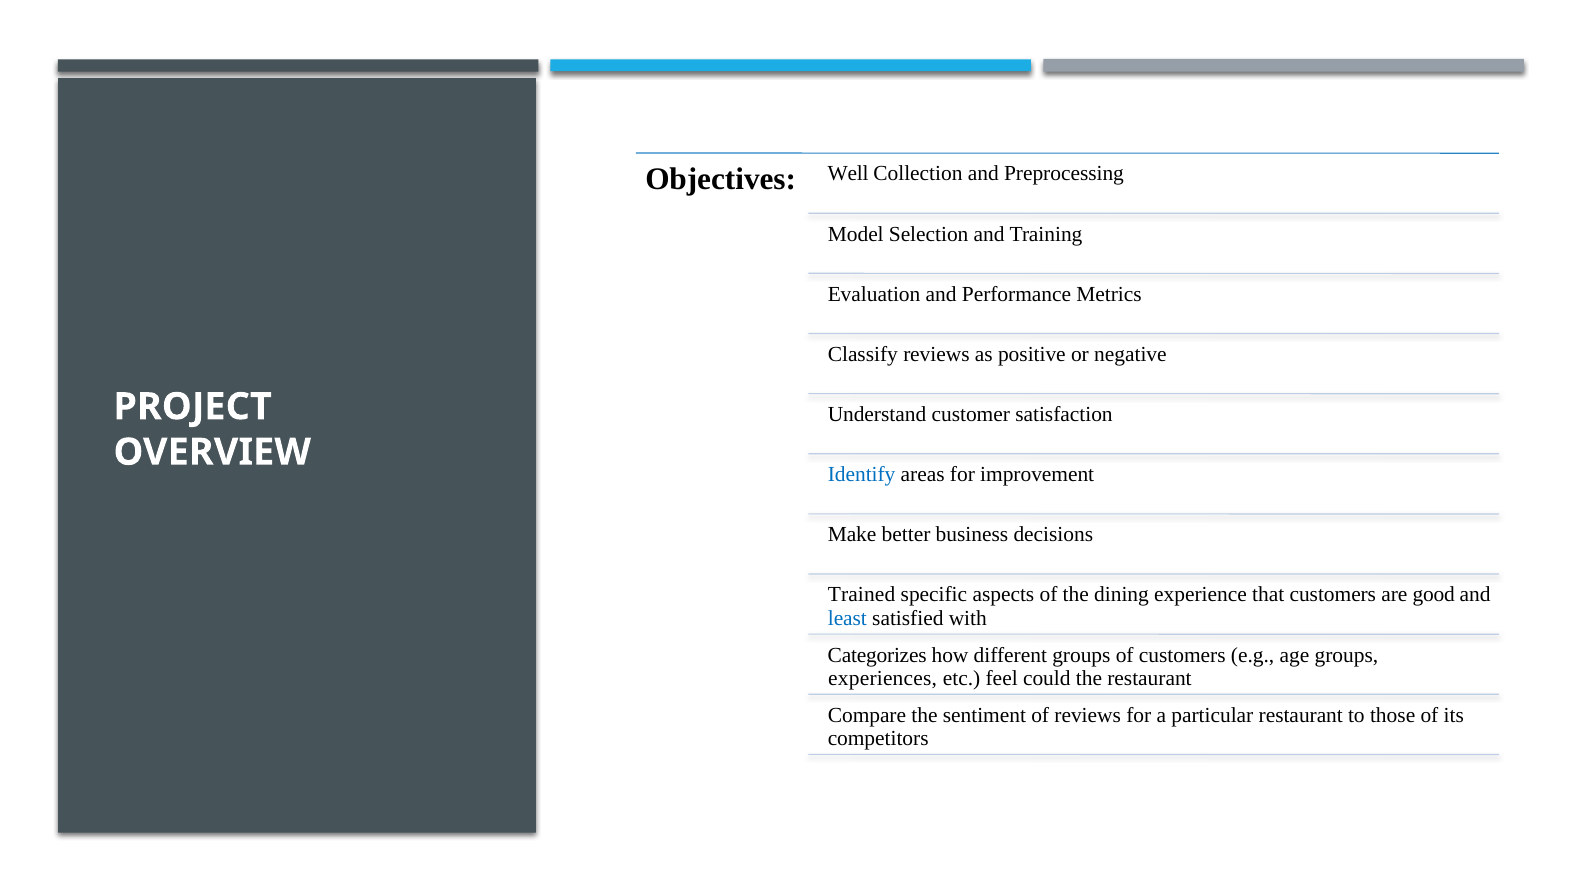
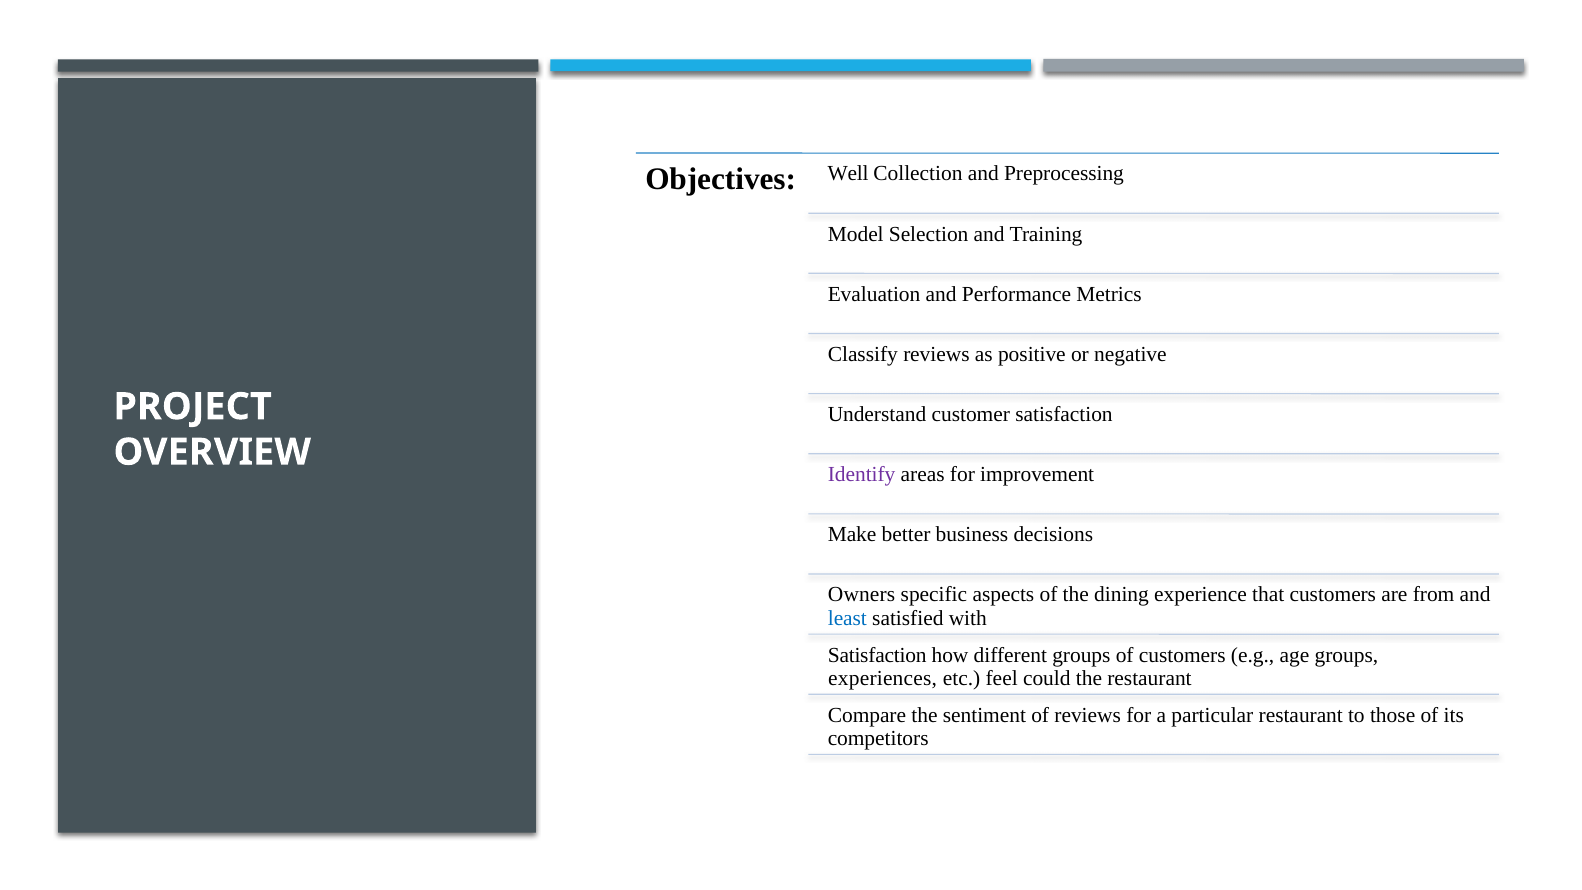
Identify colour: blue -> purple (862, 474)
Trained: Trained -> Owners (862, 595)
good: good -> from (1434, 595)
Categorizes: Categorizes -> Satisfaction (877, 655)
